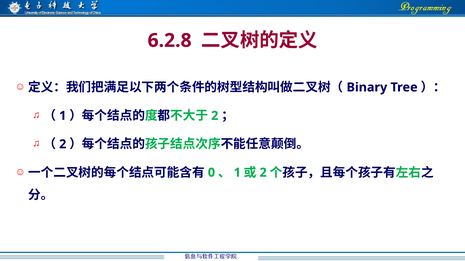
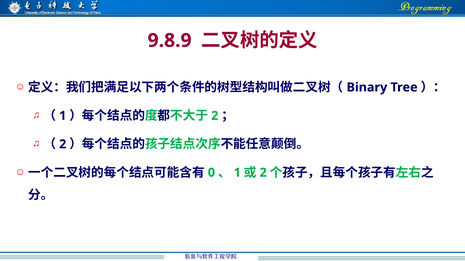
6.2.8: 6.2.8 -> 9.8.9 (170, 41)
